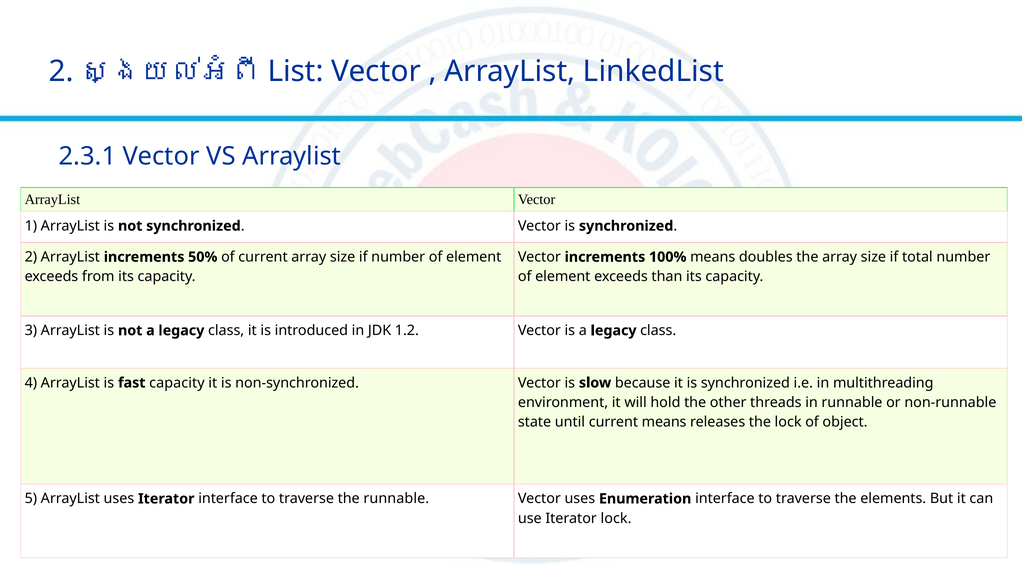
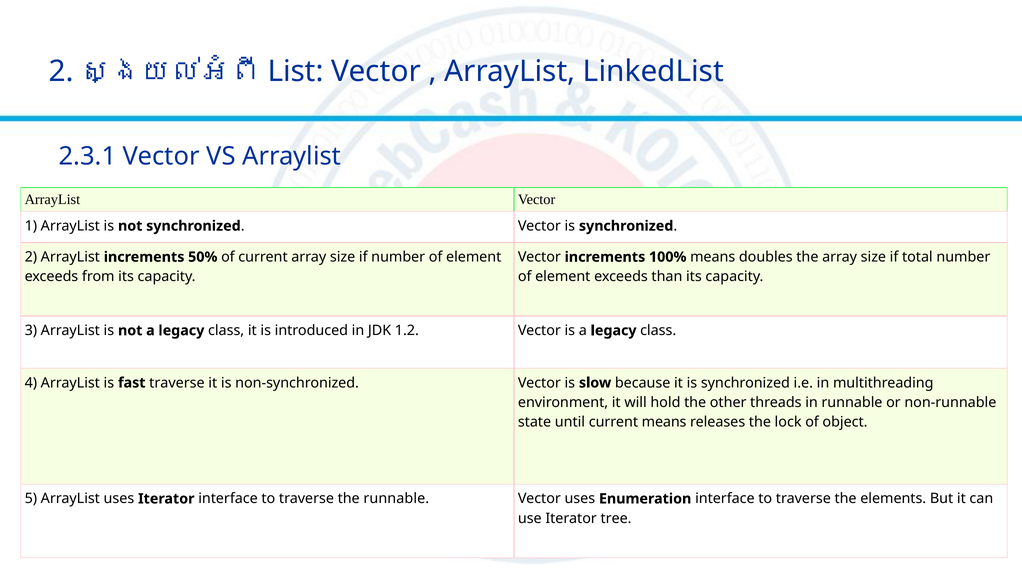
fast capacity: capacity -> traverse (177, 383)
Iterator lock: lock -> tree (616, 518)
